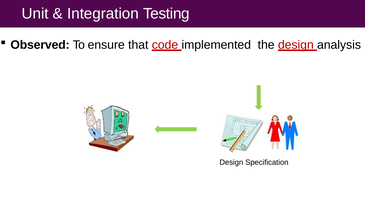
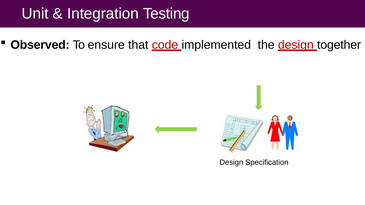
analysis: analysis -> together (339, 45)
